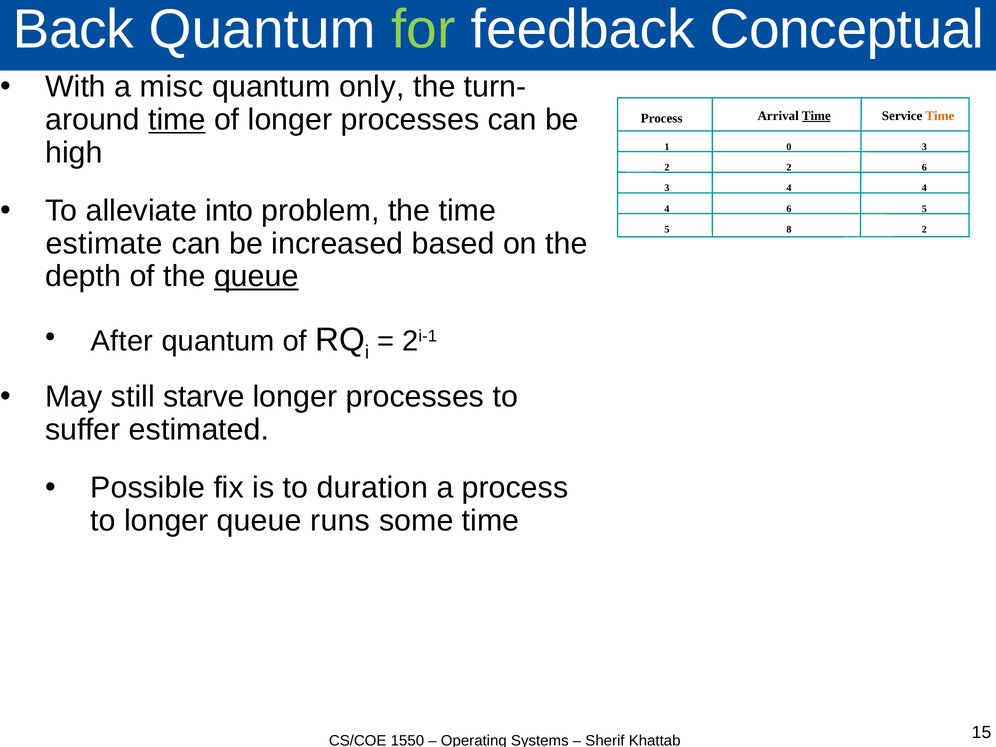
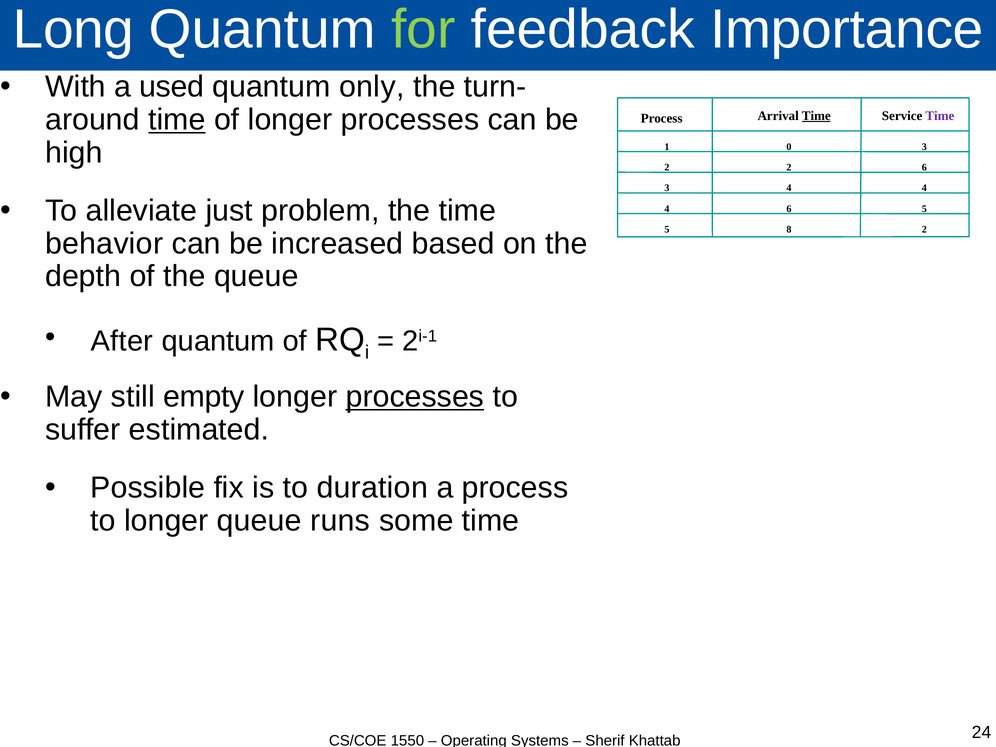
Back: Back -> Long (73, 30)
Conceptual: Conceptual -> Importance (847, 30)
misc: misc -> used (172, 87)
Time colour: orange -> purple (940, 116)
into: into -> just (229, 211)
estimate: estimate -> behavior (104, 243)
queue underline: present -> none (256, 276)
starve: starve -> empty (204, 397)
processes underline: none -> present (415, 397)
15: 15 -> 24 (982, 733)
